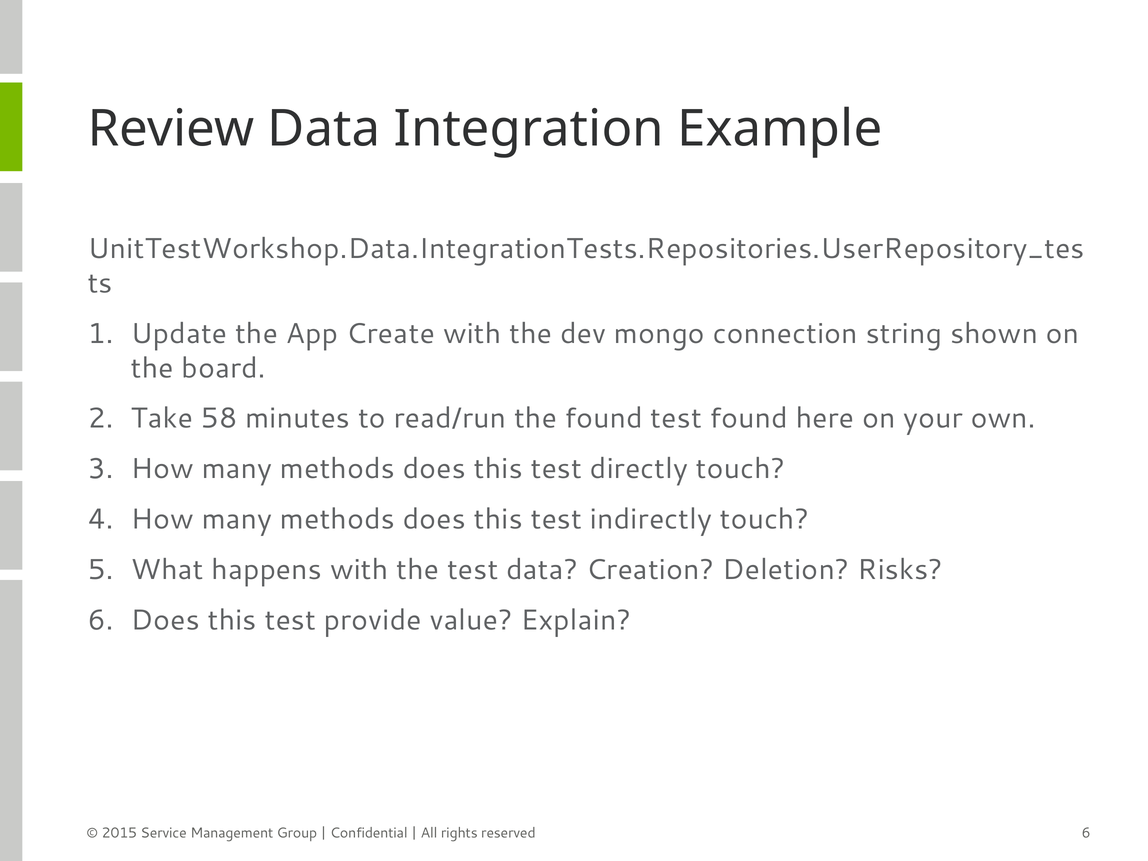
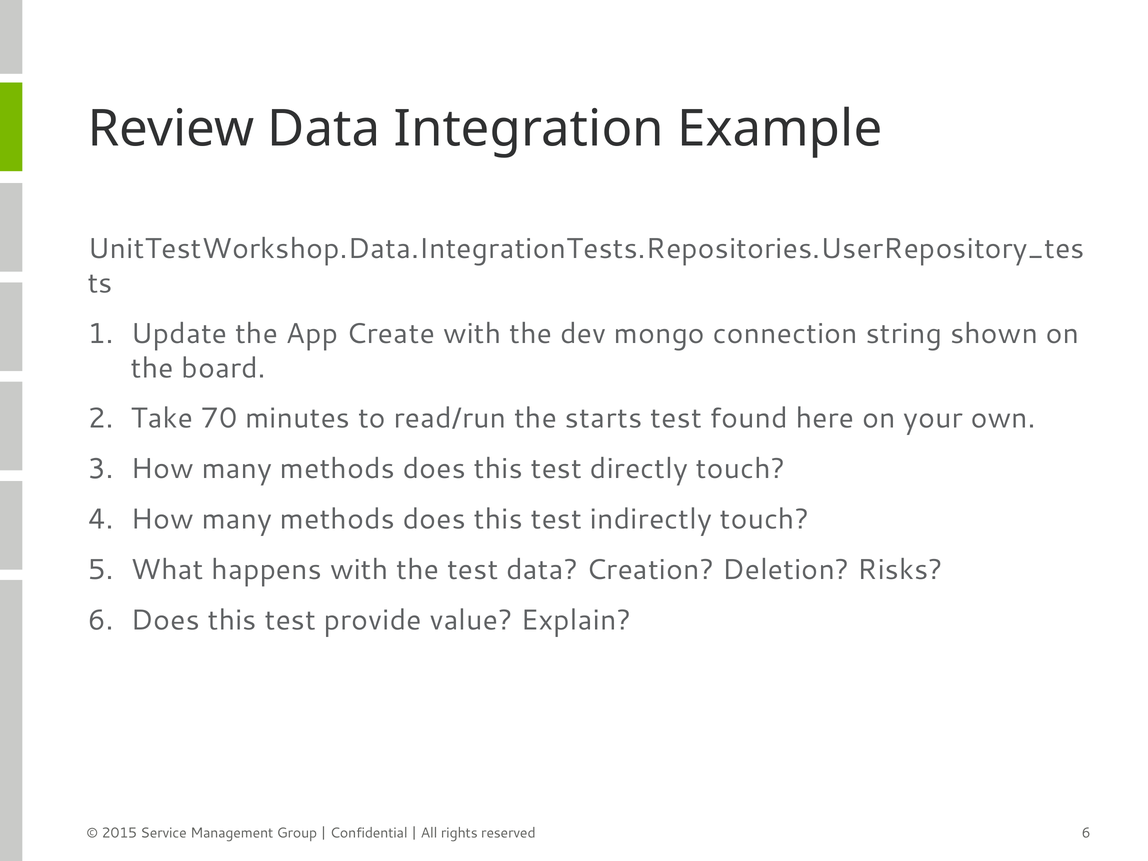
58: 58 -> 70 (219, 418)
the found: found -> starts (604, 418)
